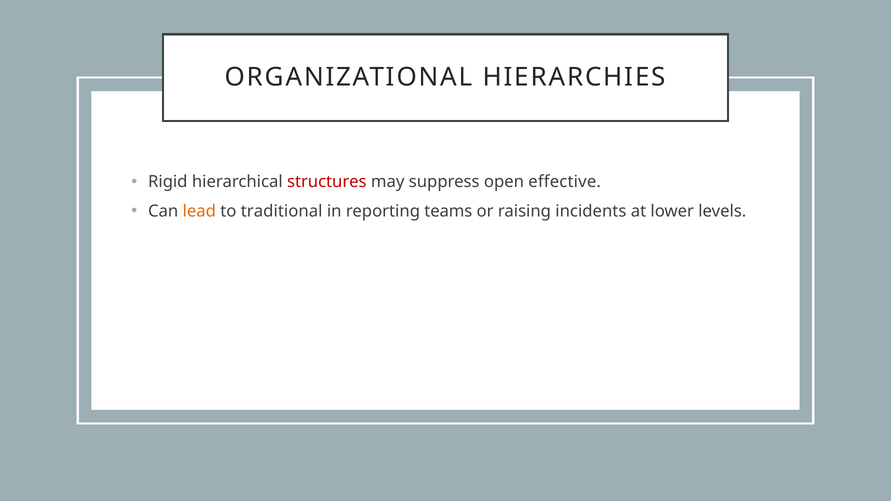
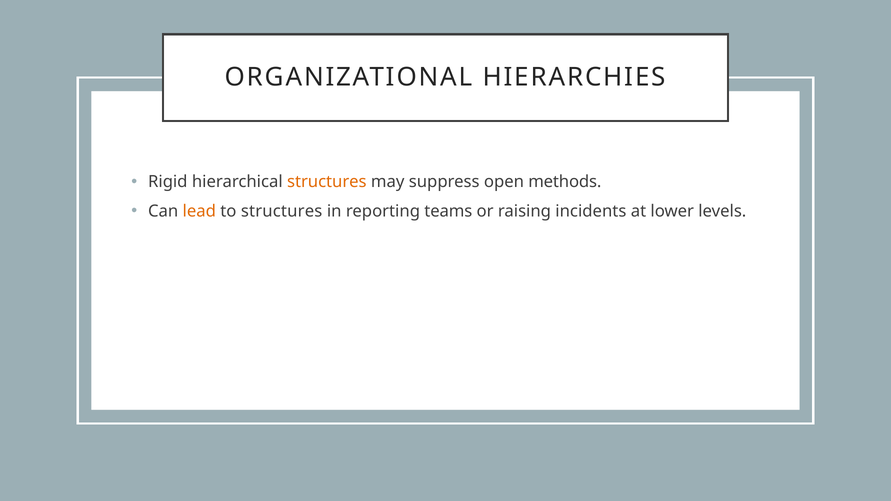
structures colour: red -> orange (327, 182)
effective: effective -> methods (565, 182)
to traditional: traditional -> structures (282, 211)
